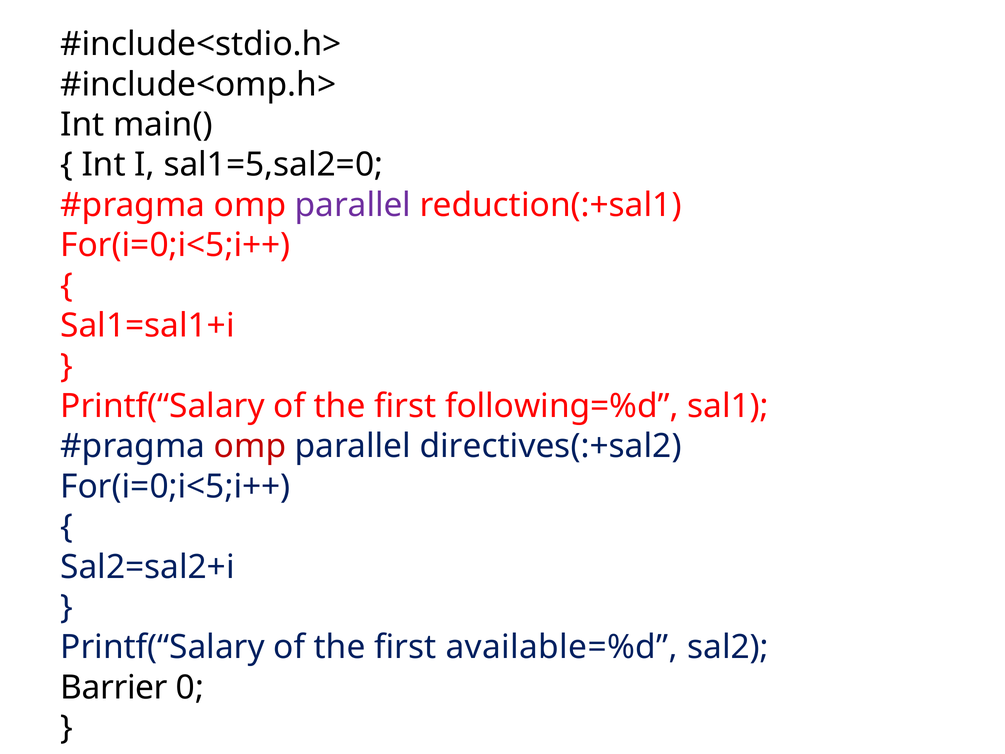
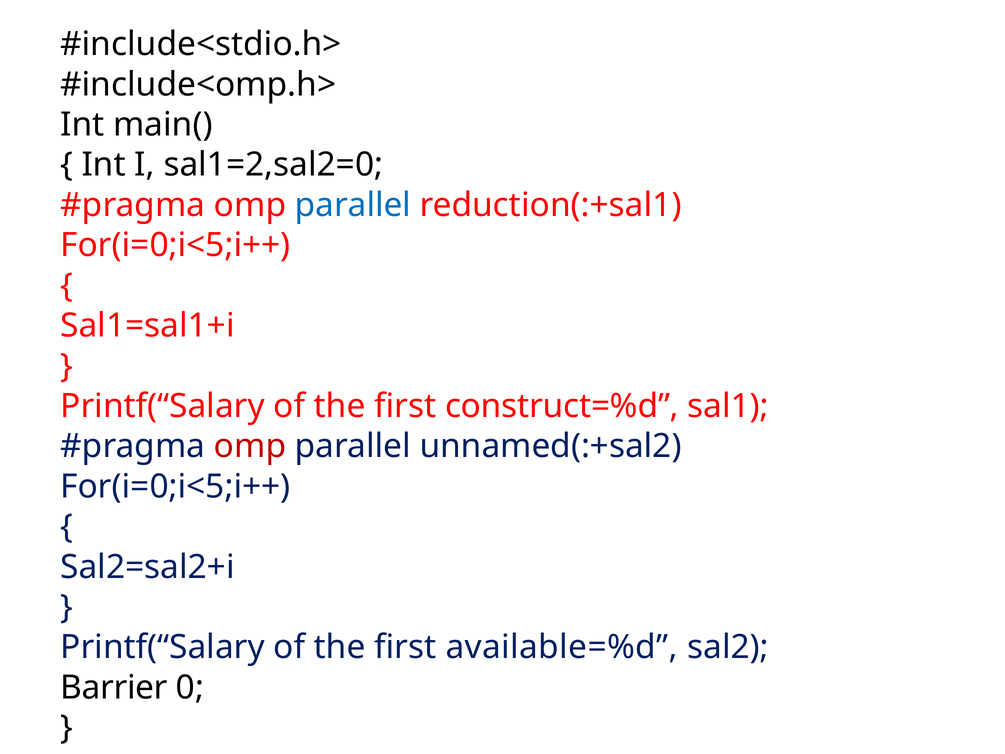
sal1=5,sal2=0: sal1=5,sal2=0 -> sal1=2,sal2=0 (273, 165)
parallel colour: purple -> blue (353, 205)
following=%d: following=%d -> construct=%d (562, 406)
directives(:+sal2: directives(:+sal2 -> unnamed(:+sal2 (551, 446)
